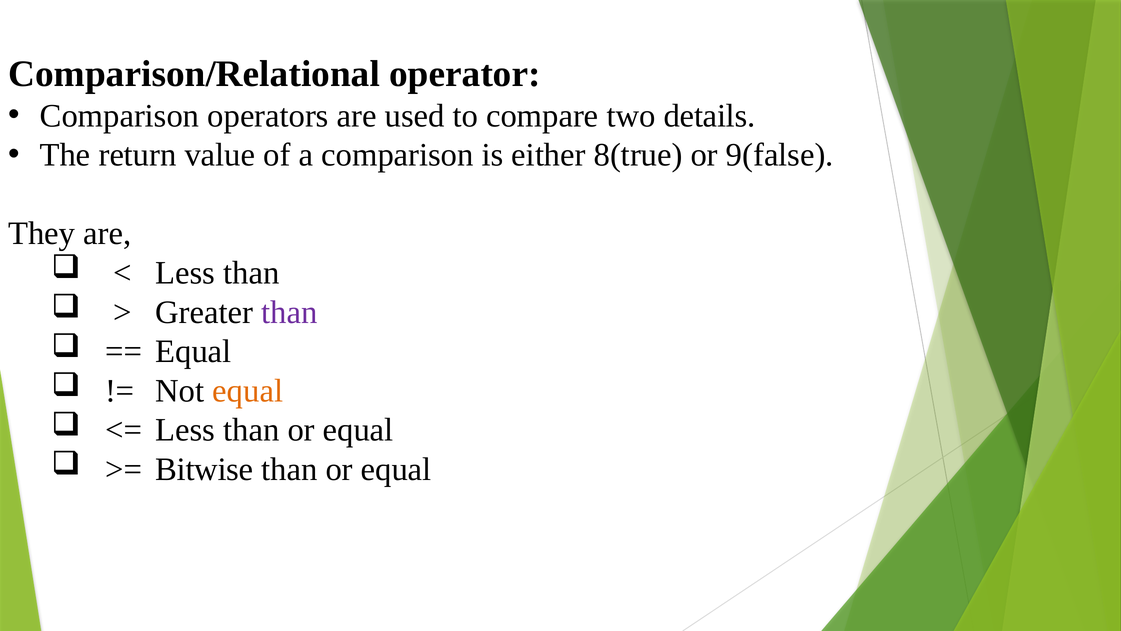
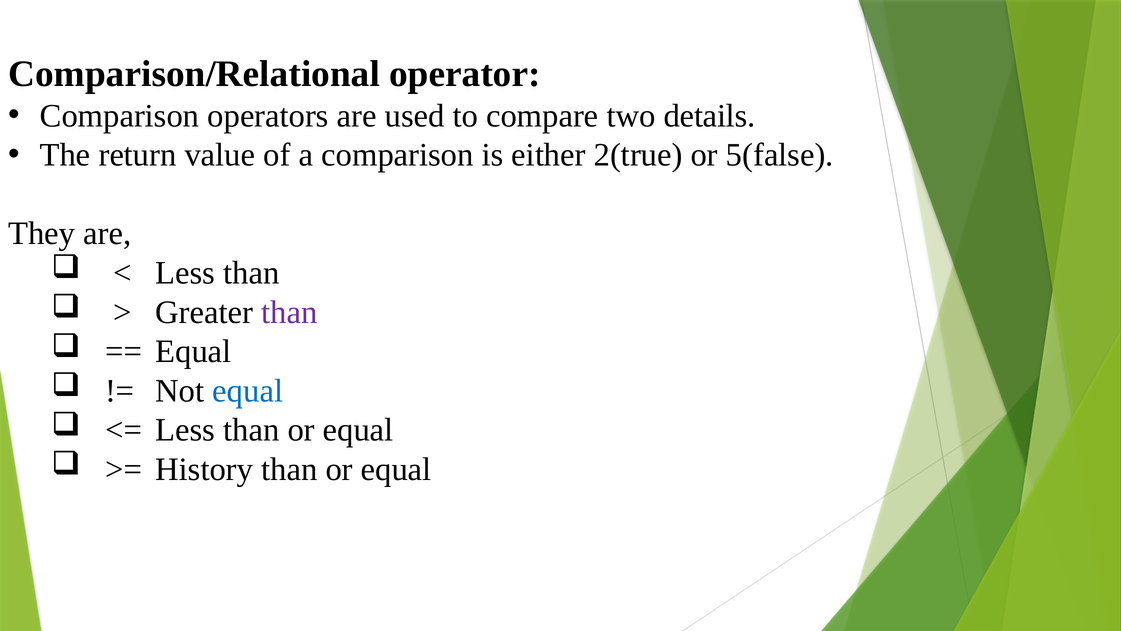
8(true: 8(true -> 2(true (638, 155)
9(false: 9(false -> 5(false (780, 155)
equal colour: orange -> blue (248, 391)
Bitwise: Bitwise -> History (204, 469)
